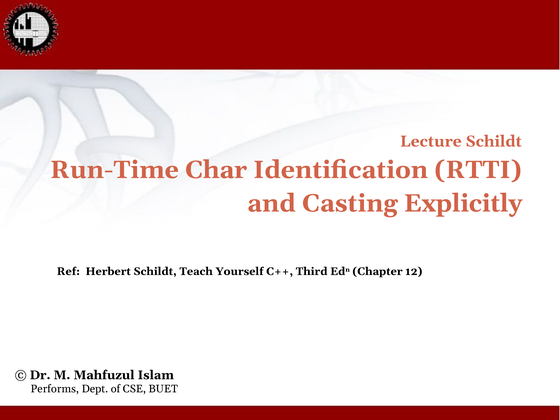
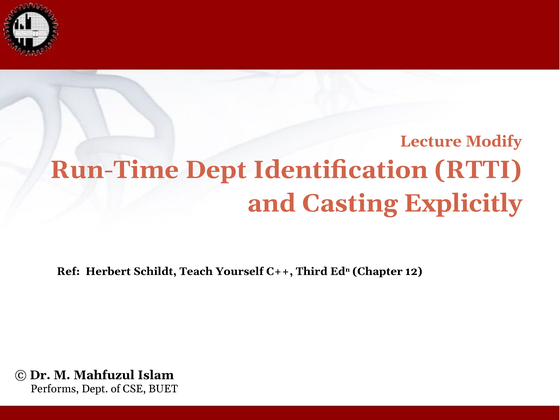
Lecture Schildt: Schildt -> Modify (494, 141)
Run-Time Char: Char -> Dept (216, 170)
